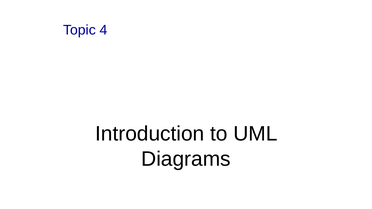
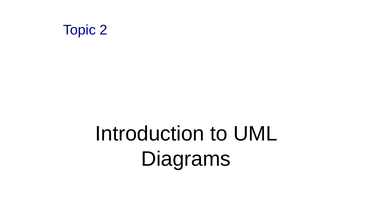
4: 4 -> 2 (104, 30)
